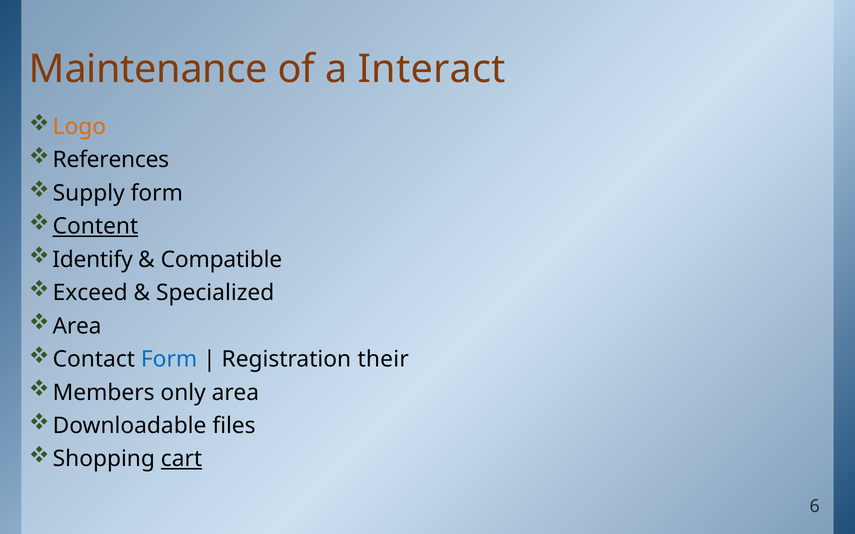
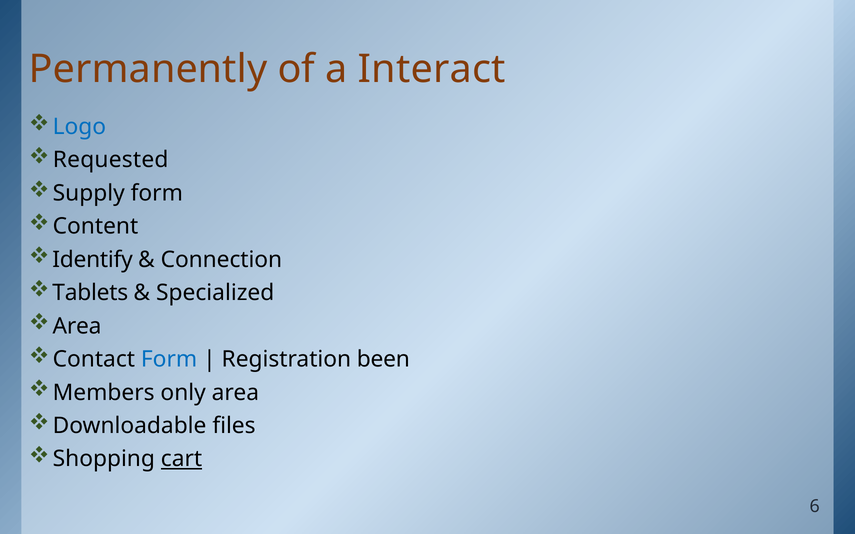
Maintenance: Maintenance -> Permanently (148, 69)
Logo colour: orange -> blue (79, 127)
References: References -> Requested (111, 160)
Content underline: present -> none (95, 227)
Compatible: Compatible -> Connection (221, 260)
Exceed: Exceed -> Tablets (90, 293)
their: their -> been (383, 360)
